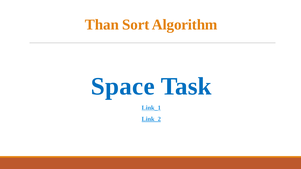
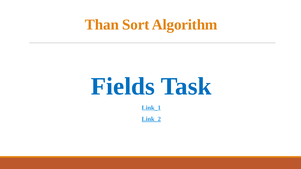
Space: Space -> Fields (123, 87)
